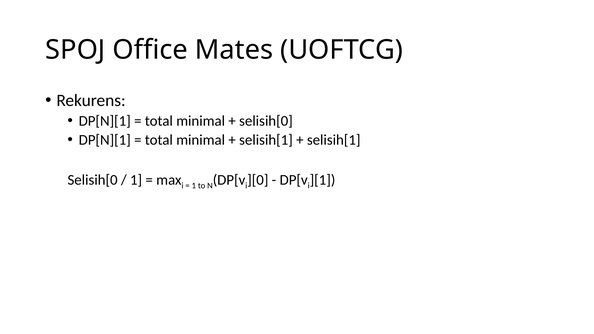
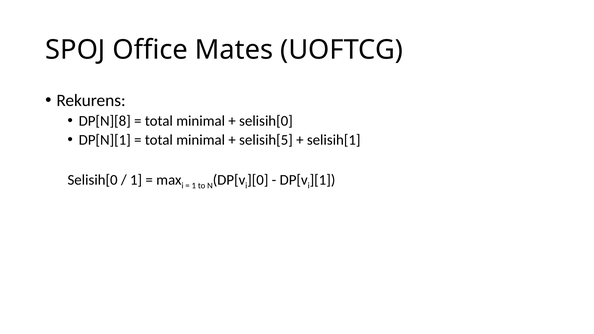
DP[N][1: DP[N][1 -> DP[N][8 (105, 121)
selisih[1: selisih[1 -> selisih[5 (266, 140)
